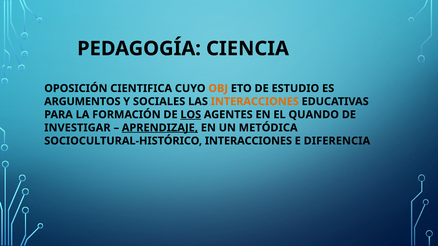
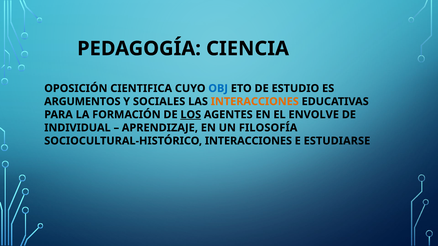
OBJ colour: orange -> blue (218, 89)
QUANDO: QUANDO -> ENVOLVE (314, 115)
INVESTIGAR: INVESTIGAR -> INDIVIDUAL (77, 128)
APRENDIZAJE underline: present -> none (160, 128)
METÓDICA: METÓDICA -> FILOSOFÍA (268, 128)
DIFERENCIA: DIFERENCIA -> ESTUDIARSE (337, 141)
